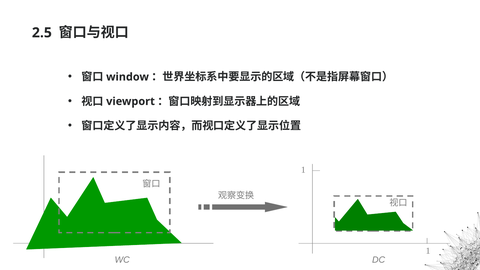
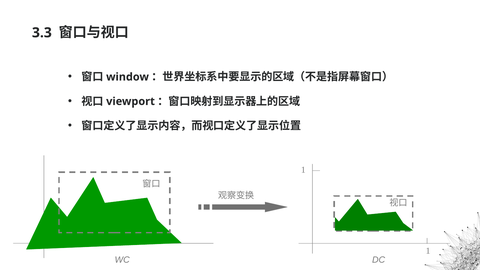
2.5: 2.5 -> 3.3 (42, 33)
